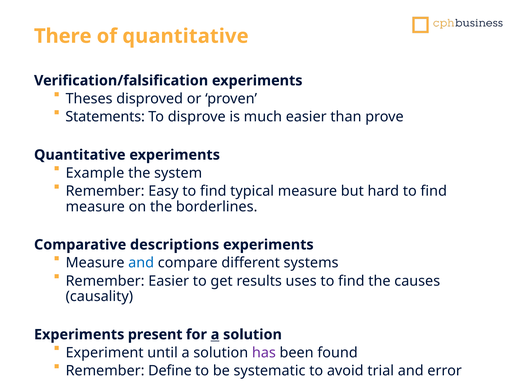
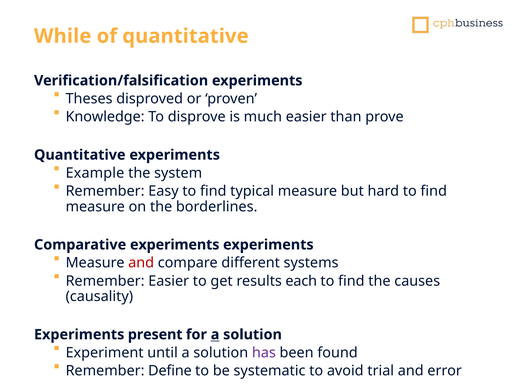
There: There -> While (63, 36)
Statements: Statements -> Knowledge (105, 117)
Comparative descriptions: descriptions -> experiments (175, 244)
and colour: blue -> red (141, 263)
uses: uses -> each (301, 281)
